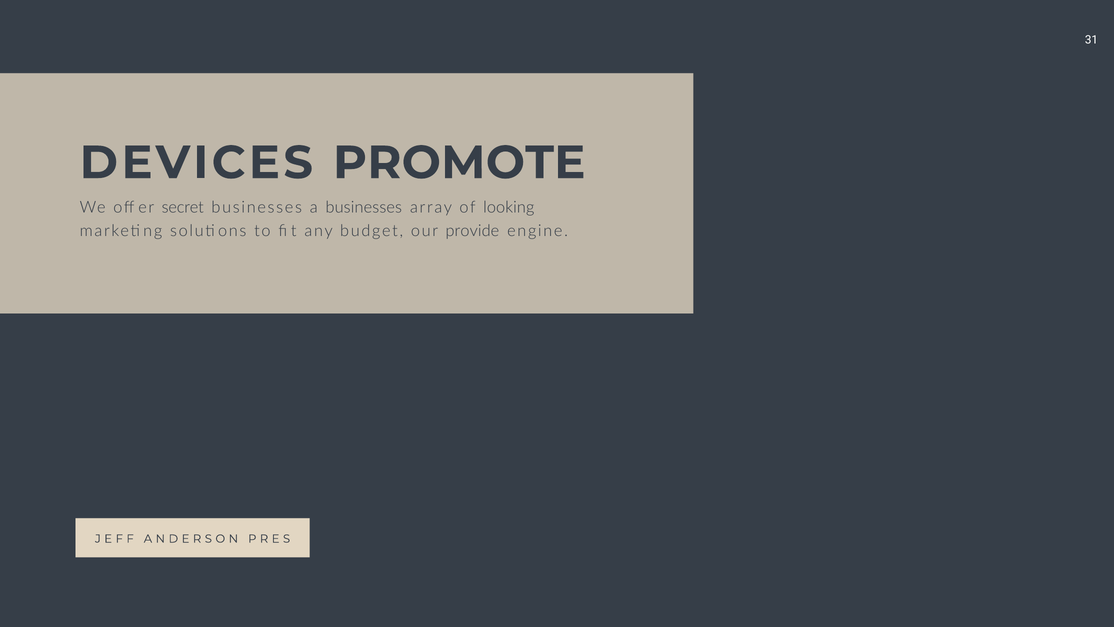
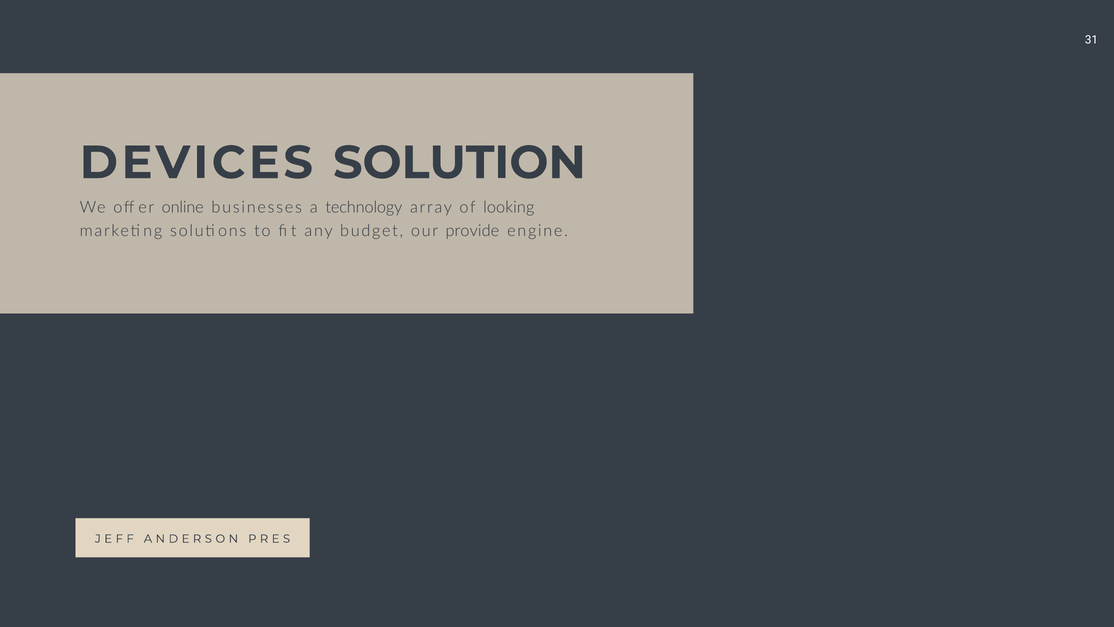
PROMOTE: PROMOTE -> SOLUTION (459, 163)
secret: secret -> online (183, 207)
a businesses: businesses -> technology (364, 207)
